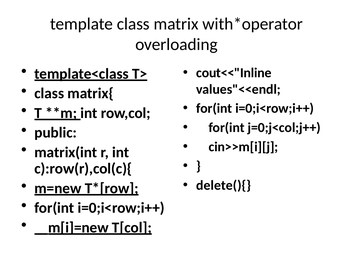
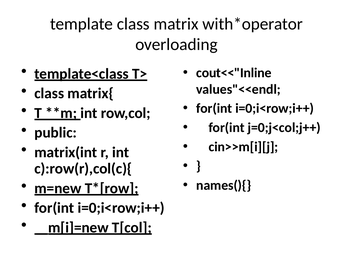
delete(){: delete(){ -> names(){ (224, 185)
